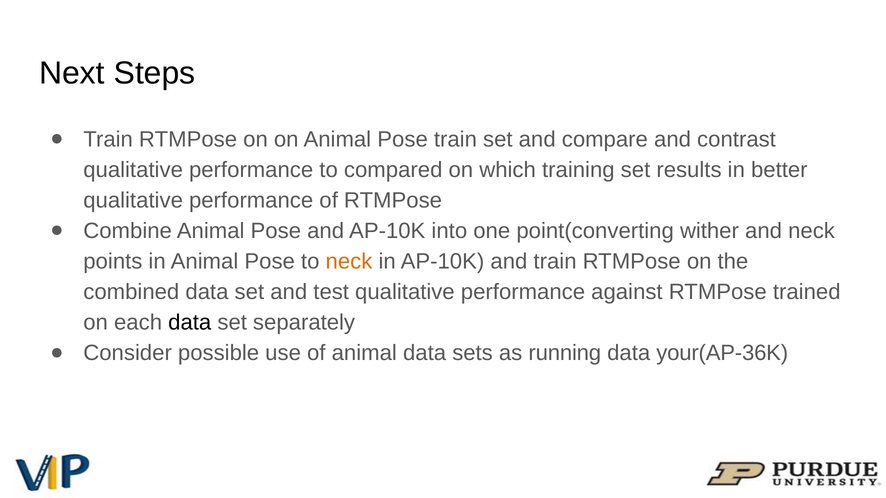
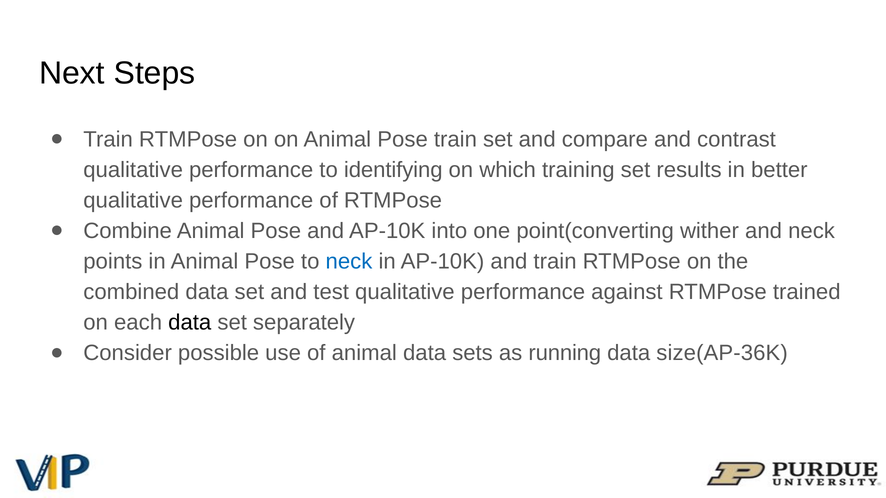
compared: compared -> identifying (393, 170)
neck colour: orange -> blue (349, 262)
your(AP-36K: your(AP-36K -> size(AP-36K (722, 353)
